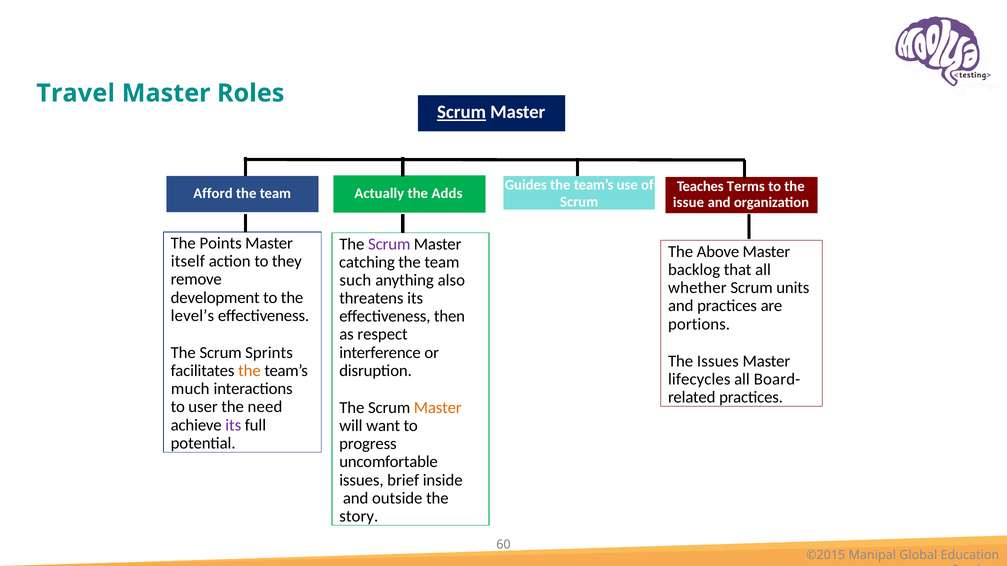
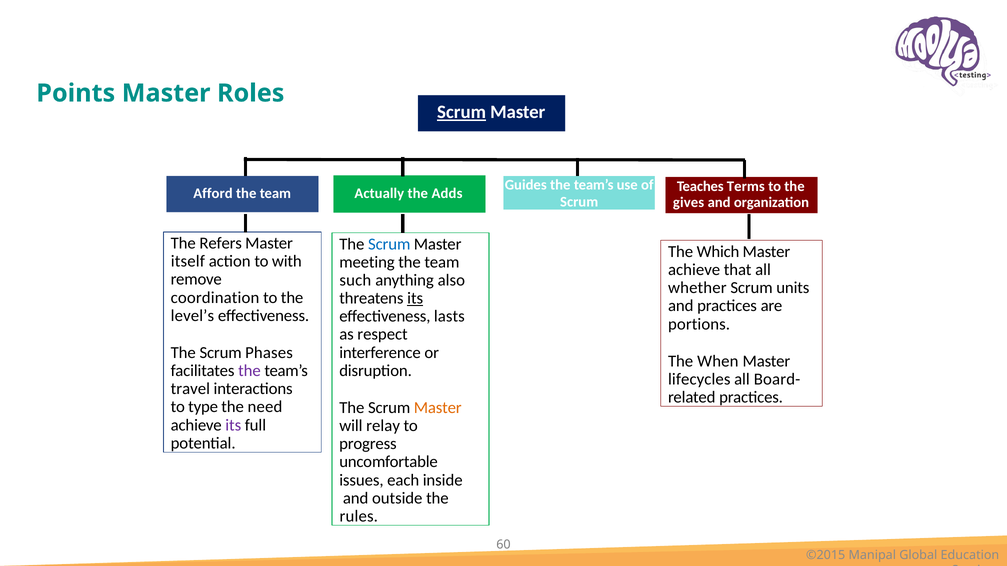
Travel: Travel -> Points (76, 93)
issue: issue -> gives (689, 203)
Points: Points -> Refers (221, 243)
Scrum colour: purple -> blue (389, 244)
Above: Above -> Which (718, 252)
they: they -> with (287, 262)
catching: catching -> meeting (367, 262)
backlog: backlog -> achieve (694, 270)
development: development -> coordination (215, 298)
its underline: none -> present (415, 298)
then: then -> lasts (449, 317)
Sprints: Sprints -> Phases (269, 353)
The Issues: Issues -> When (718, 361)
the colour: orange -> purple (249, 371)
much: much -> travel (190, 389)
user: user -> type (203, 407)
want: want -> relay (383, 426)
brief: brief -> each (403, 480)
story: story -> rules (359, 517)
